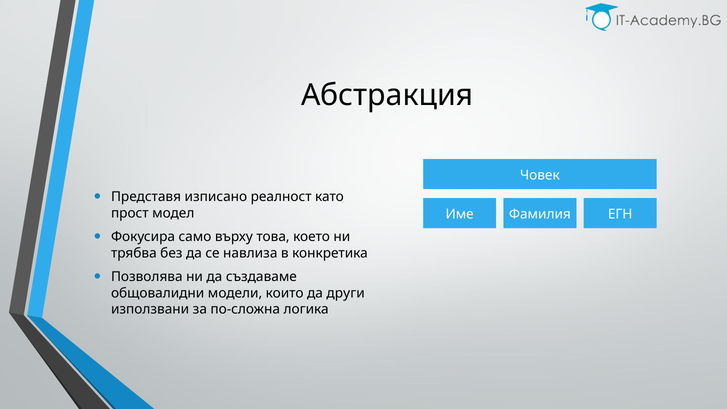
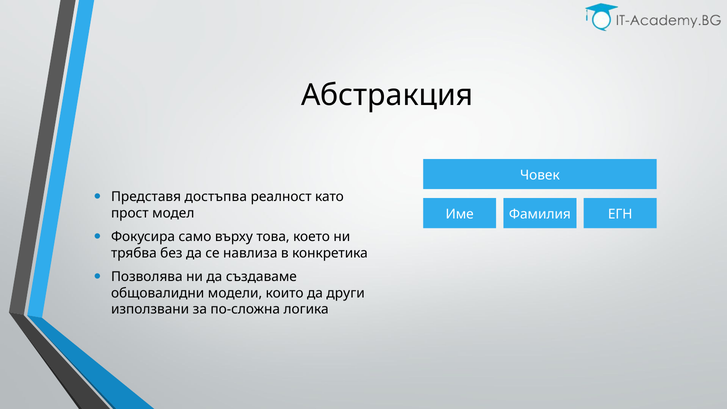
изписано: изписано -> достъпва (216, 197)
